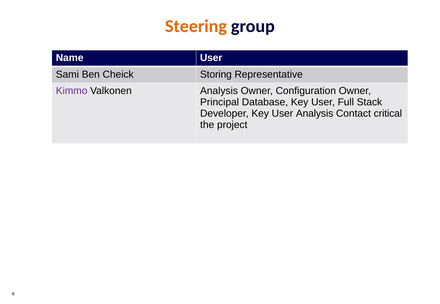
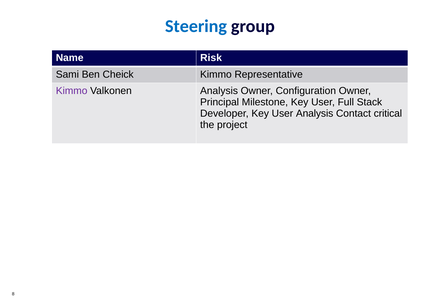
Steering colour: orange -> blue (196, 26)
Name User: User -> Risk (211, 58)
Cheick Storing: Storing -> Kimmo (216, 74)
Database: Database -> Milestone (265, 102)
